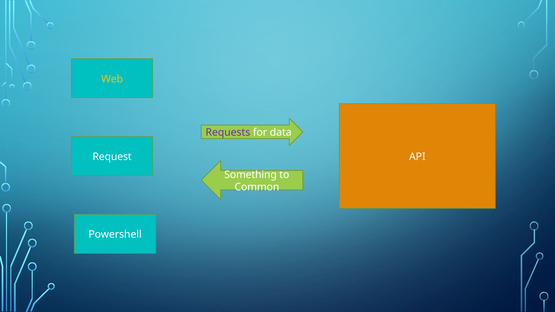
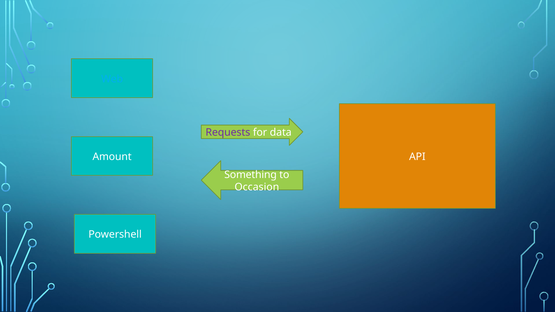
Web colour: yellow -> light blue (112, 79)
Request: Request -> Amount (112, 157)
Common: Common -> Occasion (257, 187)
